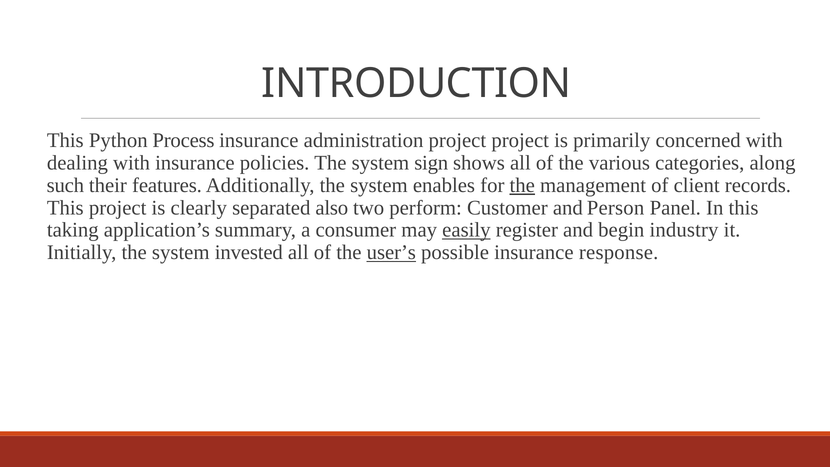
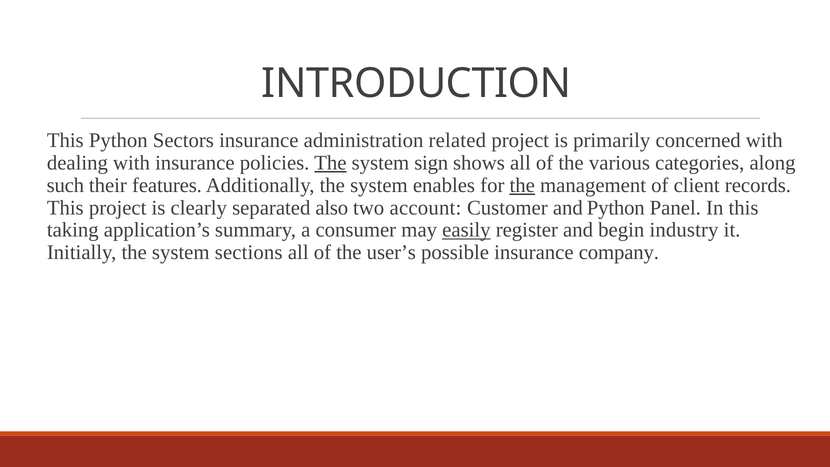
Process: Process -> Sectors (183, 140)
administration project: project -> related (457, 140)
The underline: none -> present (330, 163)
perform: perform -> account (425, 208)
and Person: Person -> Python (616, 208)
invested: invested -> sections (249, 252)
user’s underline: present -> none (391, 252)
response: response -> company (619, 252)
